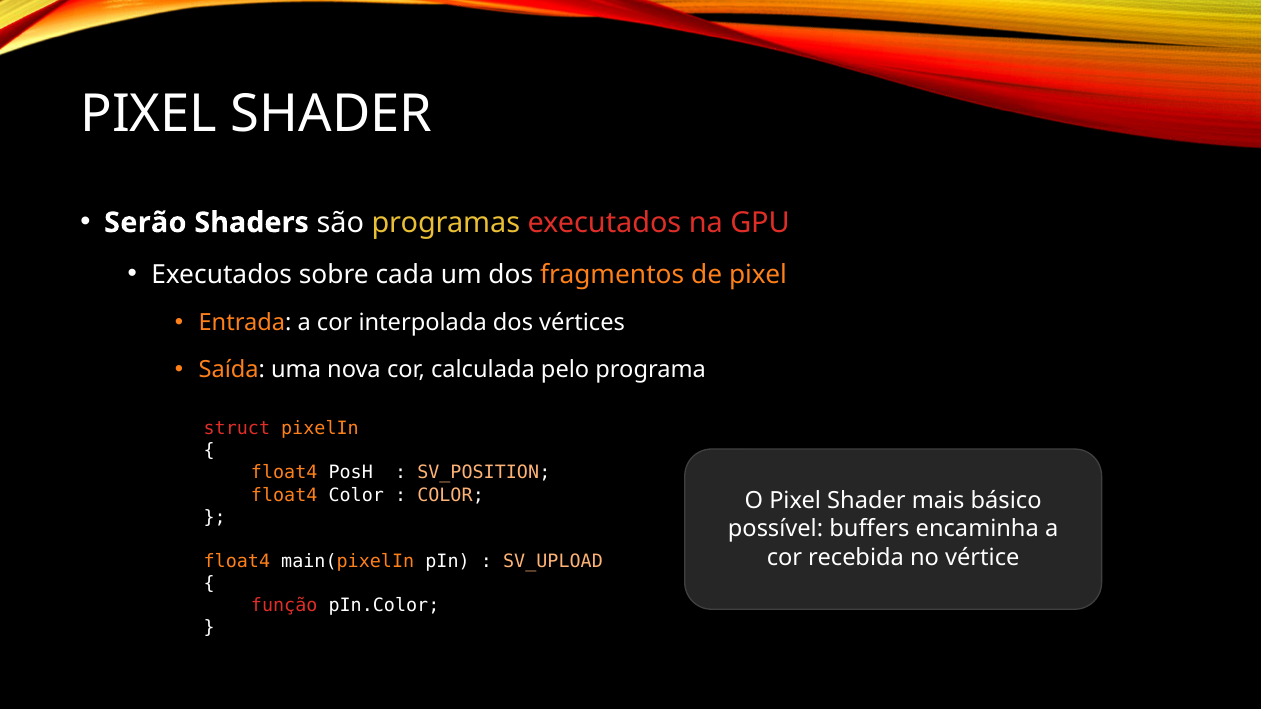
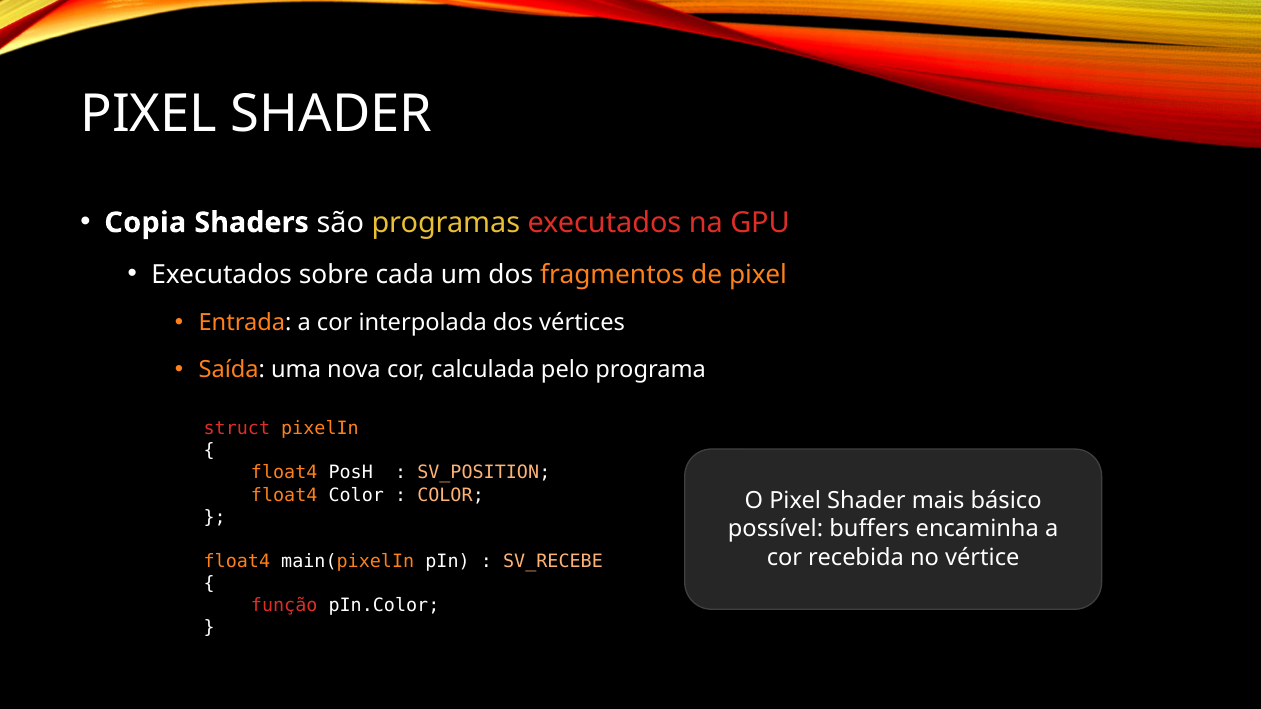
Serão: Serão -> Copia (145, 223)
SV_UPLOAD: SV_UPLOAD -> SV_RECEBE (553, 561)
